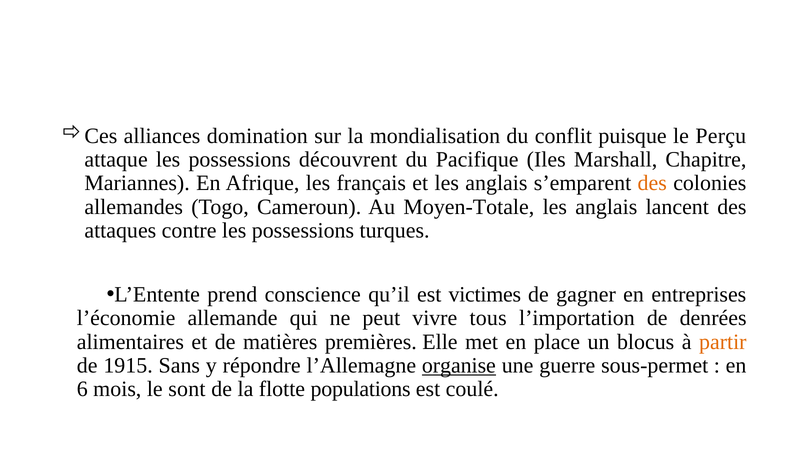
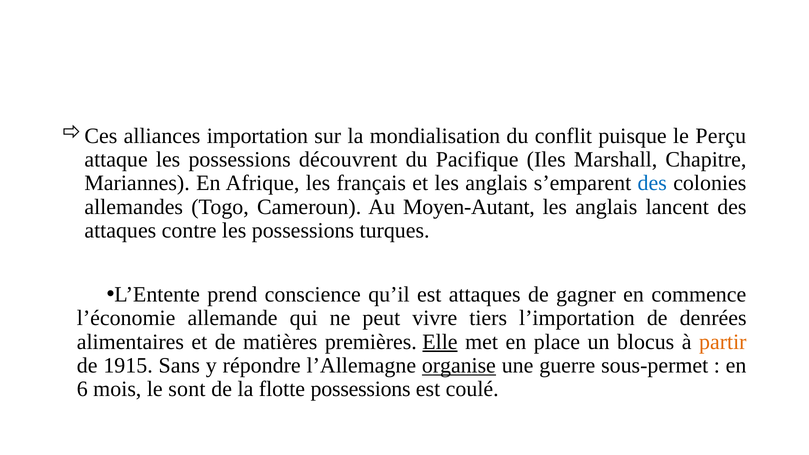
domination: domination -> importation (257, 136)
des colour: orange -> blue (652, 183)
Moyen-Totale: Moyen-Totale -> Moyen-Autant (469, 207)
est victimes: victimes -> attaques (485, 295)
entreprises: entreprises -> commence (699, 295)
tous: tous -> tiers (488, 318)
Elle underline: none -> present (440, 342)
flotte populations: populations -> possessions (361, 389)
